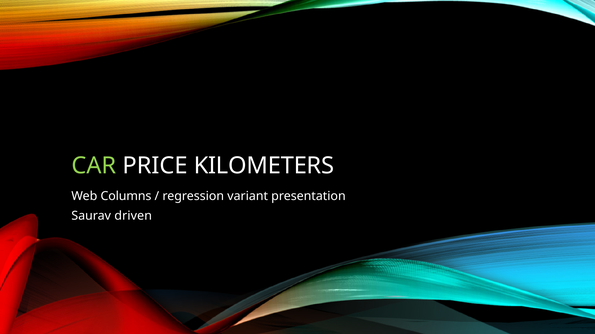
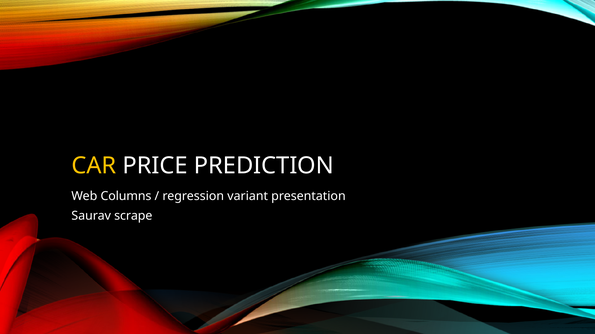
CAR colour: light green -> yellow (94, 166)
KILOMETERS: KILOMETERS -> PREDICTION (264, 166)
driven: driven -> scrape (133, 216)
